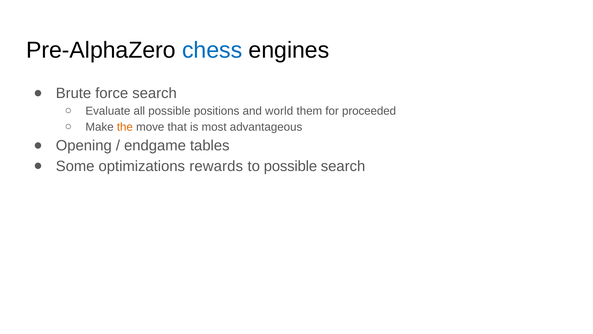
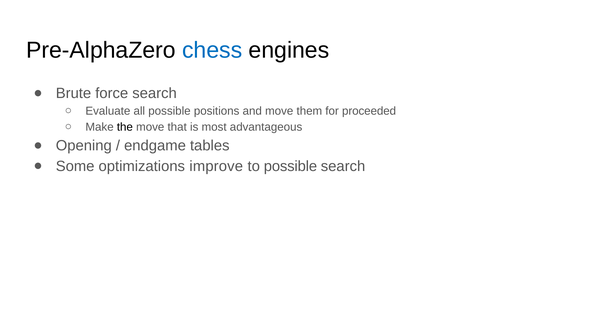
and world: world -> move (279, 111)
the colour: orange -> black (125, 127)
rewards: rewards -> improve (216, 166)
